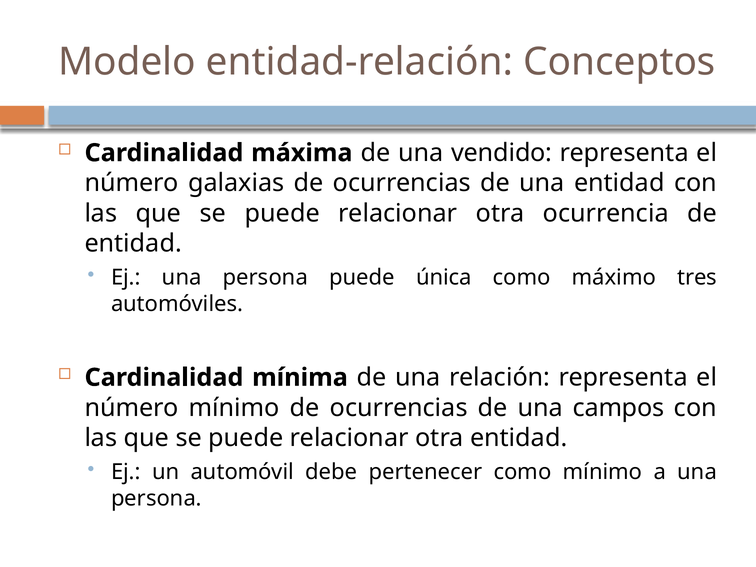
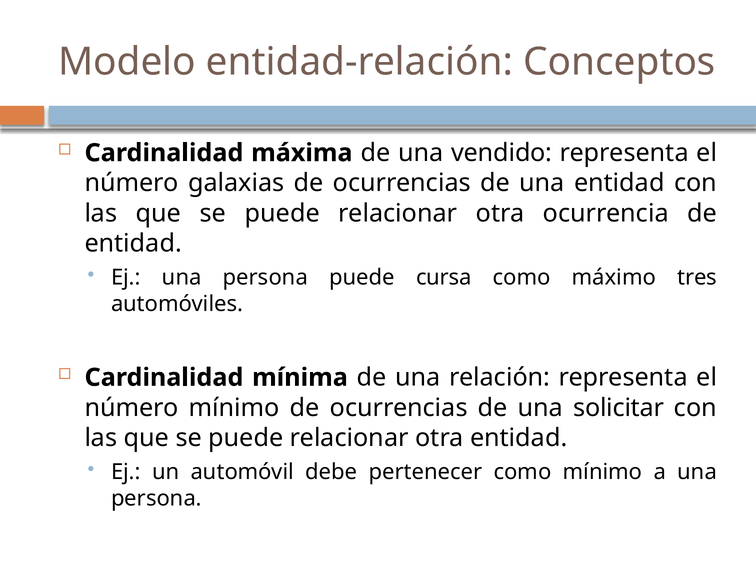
única: única -> cursa (444, 278)
campos: campos -> solicitar (619, 408)
